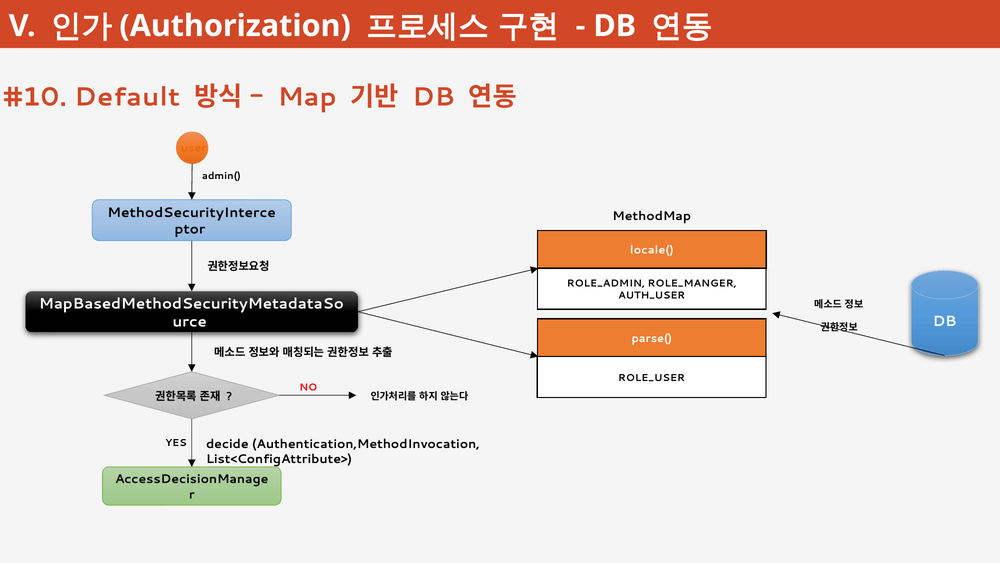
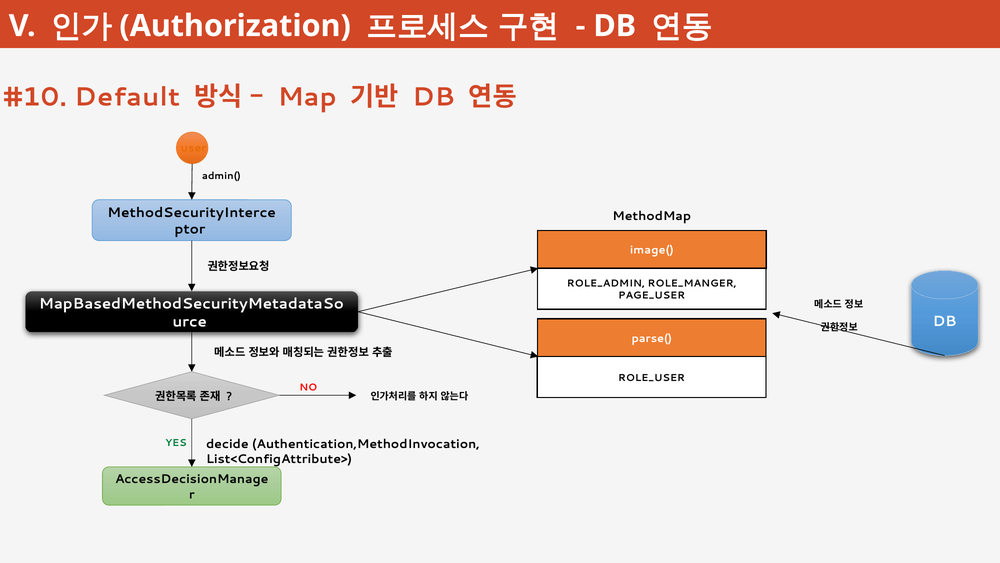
locale(: locale( -> image( (652, 250)
AUTH_USER: AUTH_USER -> PAGE_USER (652, 295)
YES colour: black -> green (176, 442)
